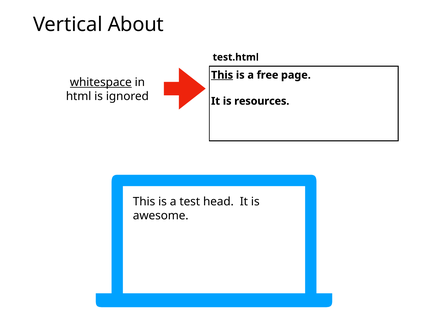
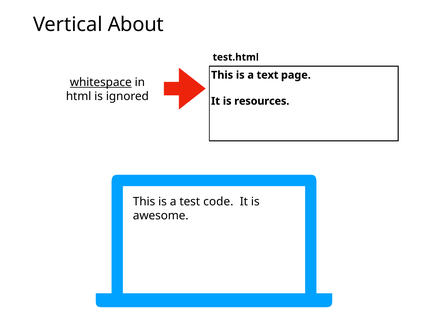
This underline: present -> none (222, 75)
free: free -> text (268, 75)
head: head -> code (218, 202)
